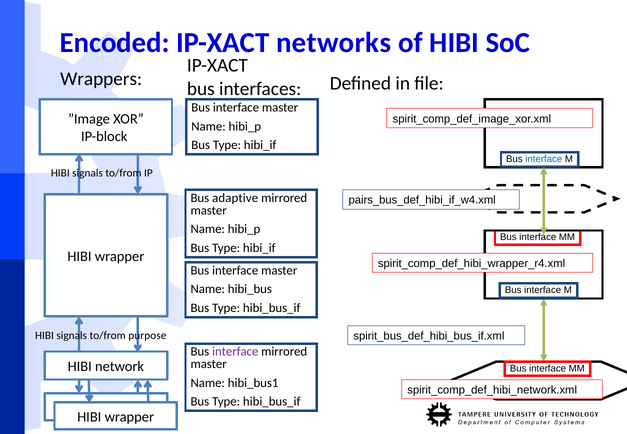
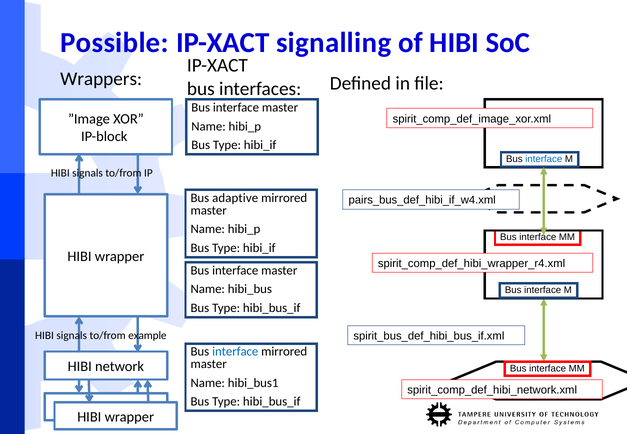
Encoded: Encoded -> Possible (114, 43)
networks: networks -> signalling (334, 43)
purpose: purpose -> example (147, 336)
interface colour: purple -> blue (235, 352)
